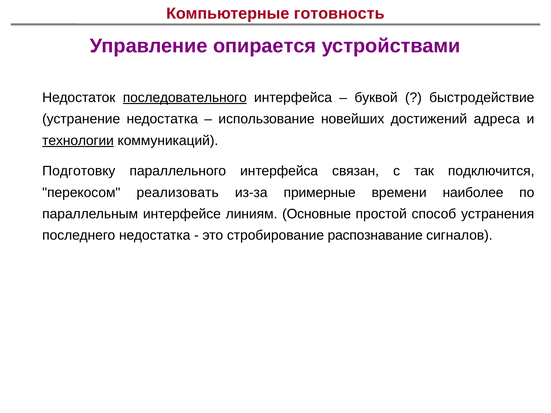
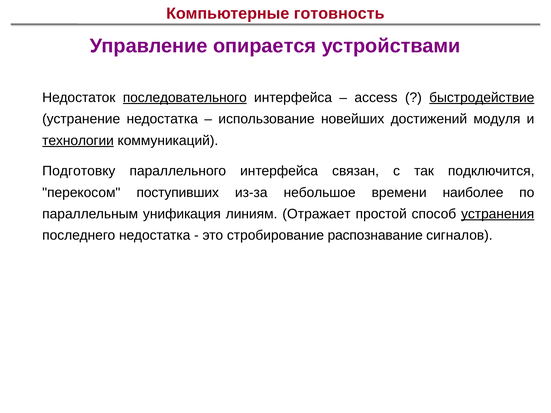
буквой: буквой -> access (376, 98)
быстродействие underline: none -> present (482, 98)
адреса: адреса -> модуля (497, 119)
реализовать: реализовать -> поступивших (178, 193)
примерные: примерные -> небольшое (320, 193)
интерфейсе: интерфейсе -> унификация (182, 214)
Основные: Основные -> Отражает (317, 214)
устранения underline: none -> present (498, 214)
